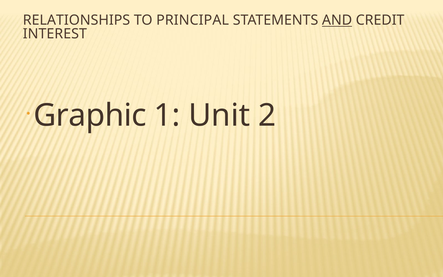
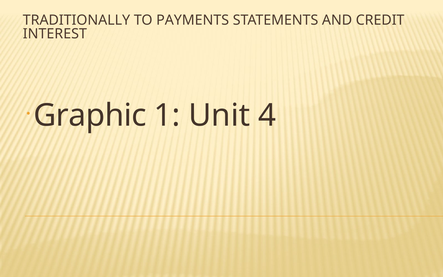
RELATIONSHIPS: RELATIONSHIPS -> TRADITIONALLY (76, 20)
PRINCIPAL: PRINCIPAL -> PAYMENTS (193, 20)
AND underline: present -> none (337, 20)
2: 2 -> 4 (267, 115)
